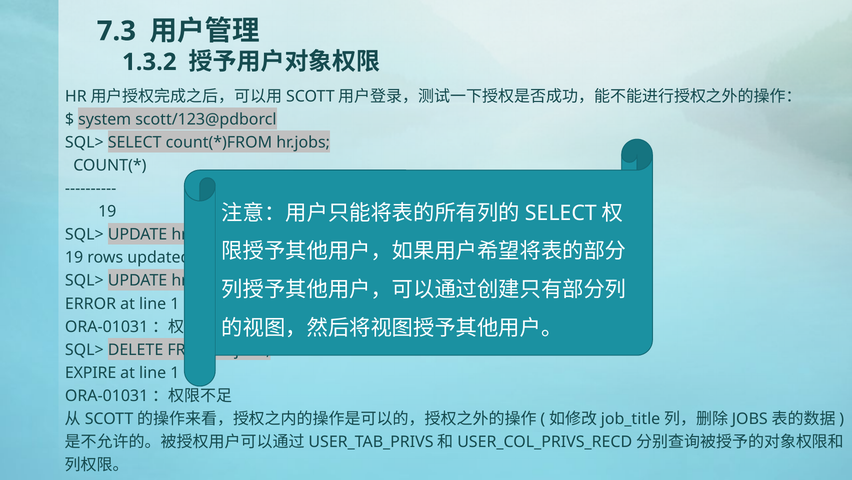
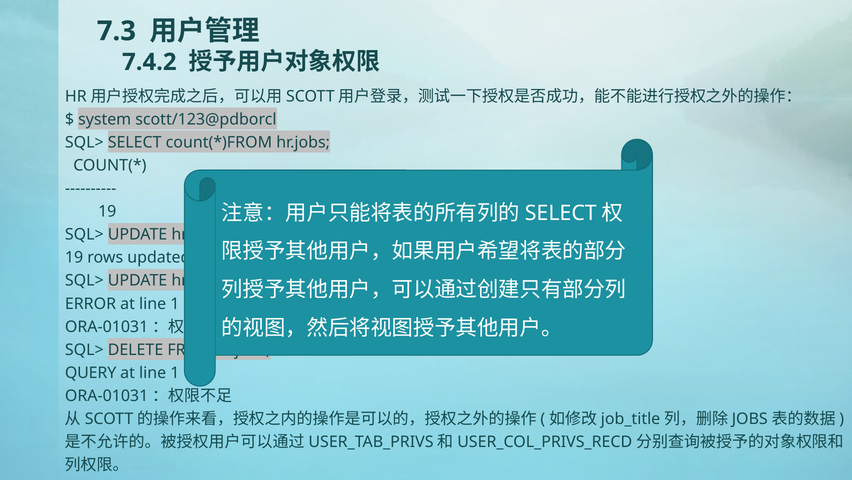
1.3.2: 1.3.2 -> 7.4.2 (149, 62)
EXPIRE: EXPIRE -> QUERY (91, 372)
